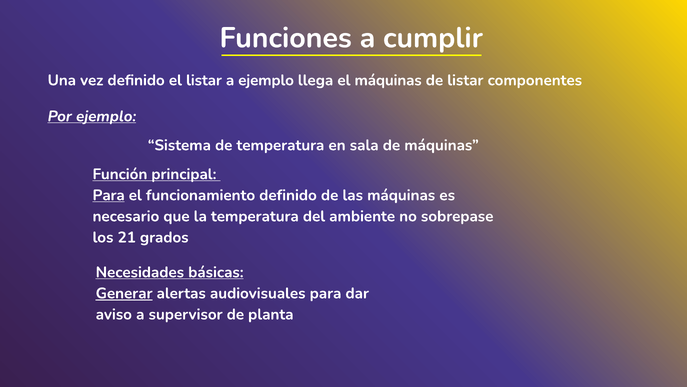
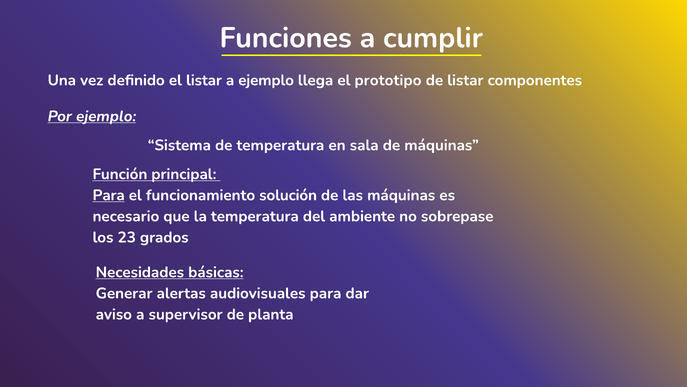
el máquinas: máquinas -> prototipo (388, 80)
funcionamiento definido: definido -> solución (288, 195)
21: 21 -> 23 (127, 237)
Generar underline: present -> none (124, 293)
